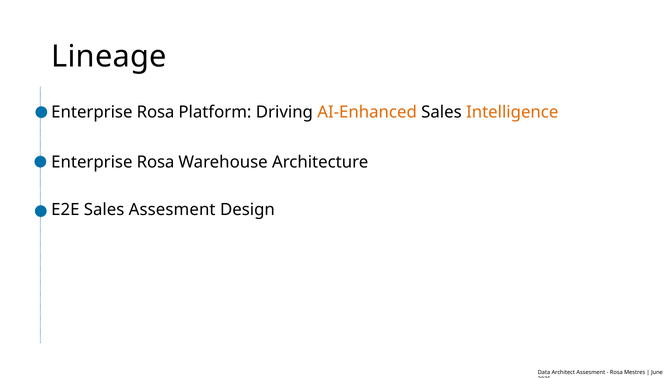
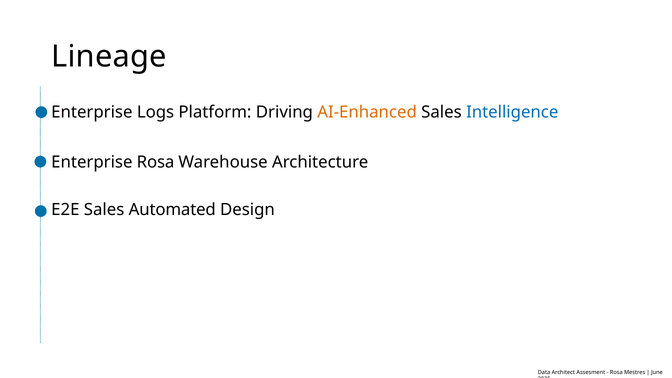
Rosa: Rosa -> Logs (155, 112)
Intelligence colour: orange -> blue (512, 112)
Sales Assesment: Assesment -> Automated (172, 210)
